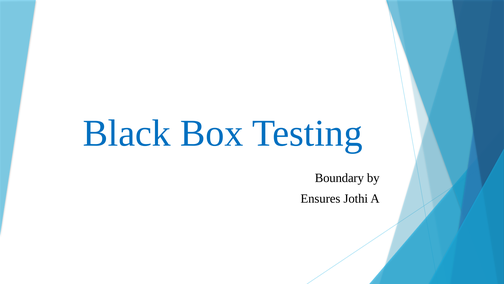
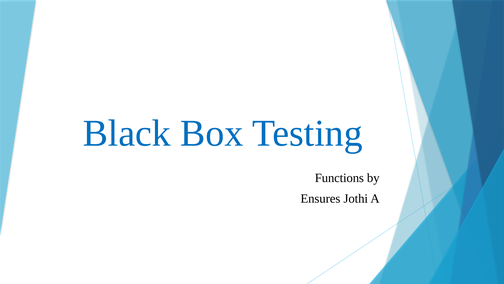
Boundary: Boundary -> Functions (339, 178)
